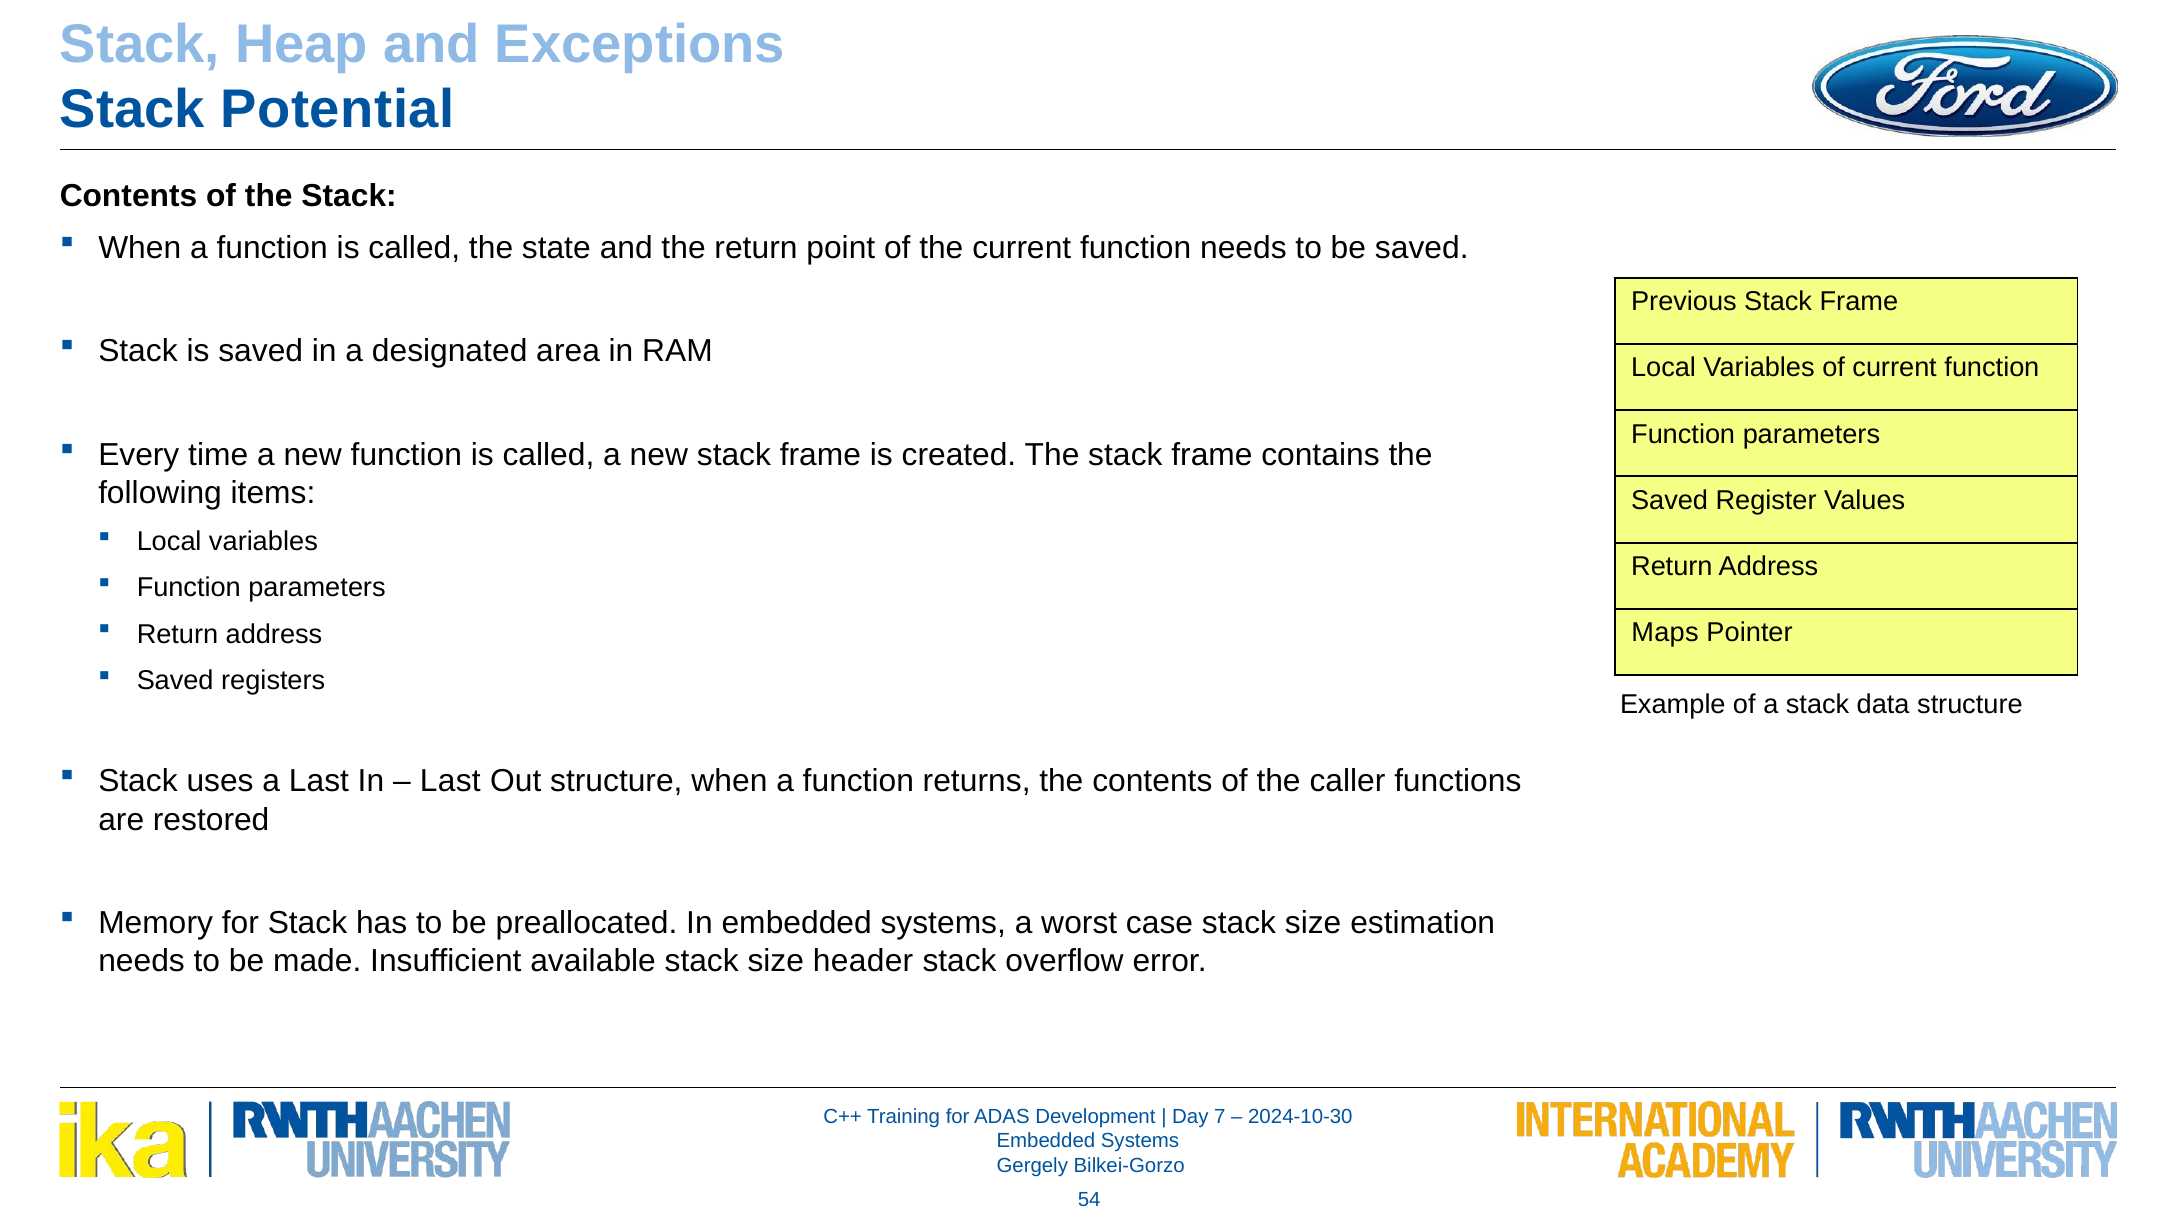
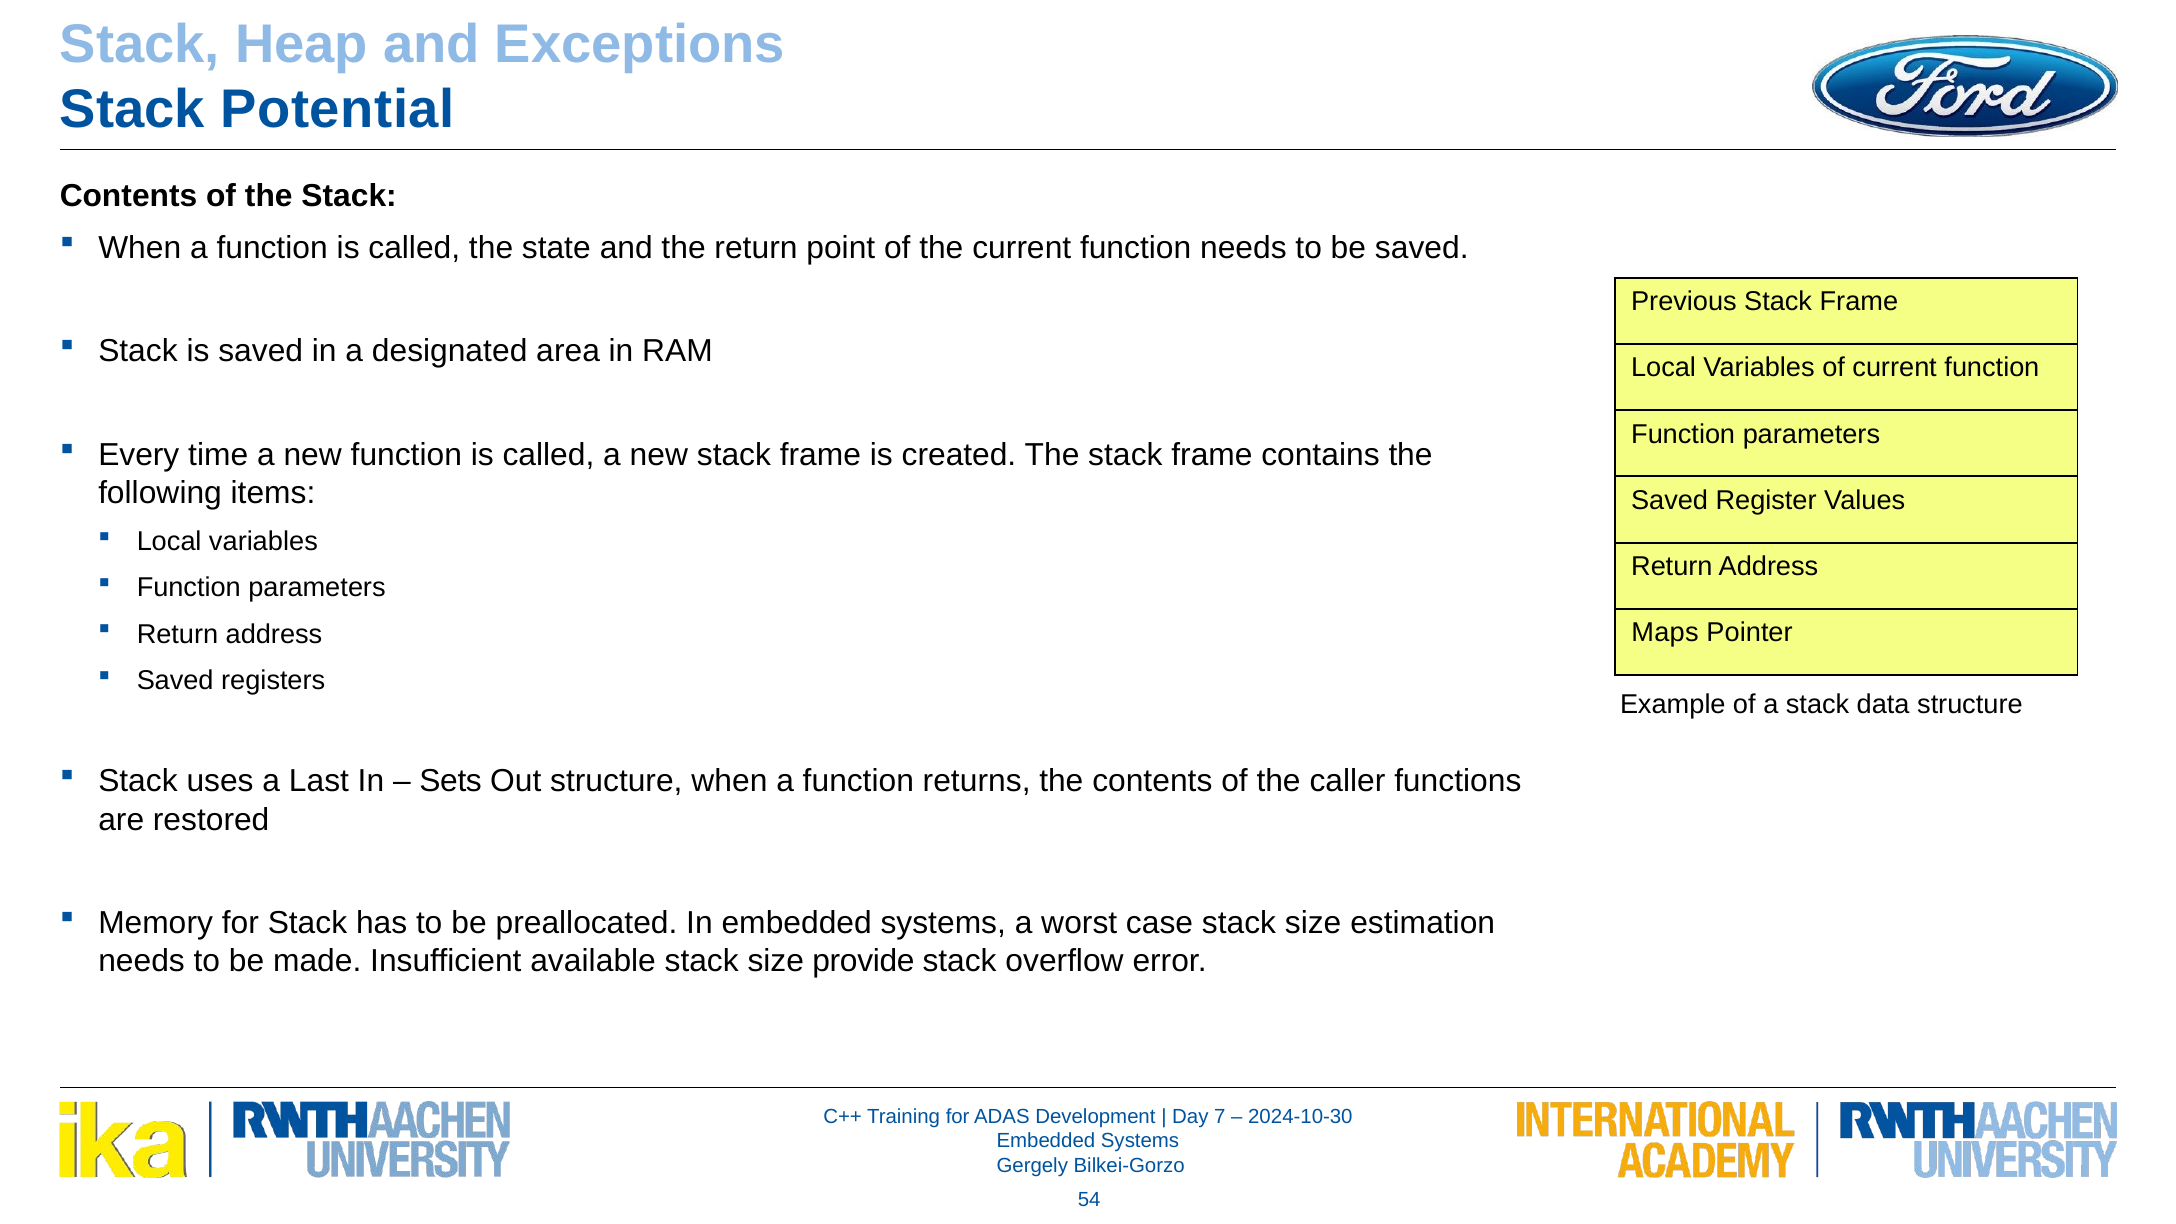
Last: Last -> Sets (451, 781)
header: header -> provide (863, 961)
